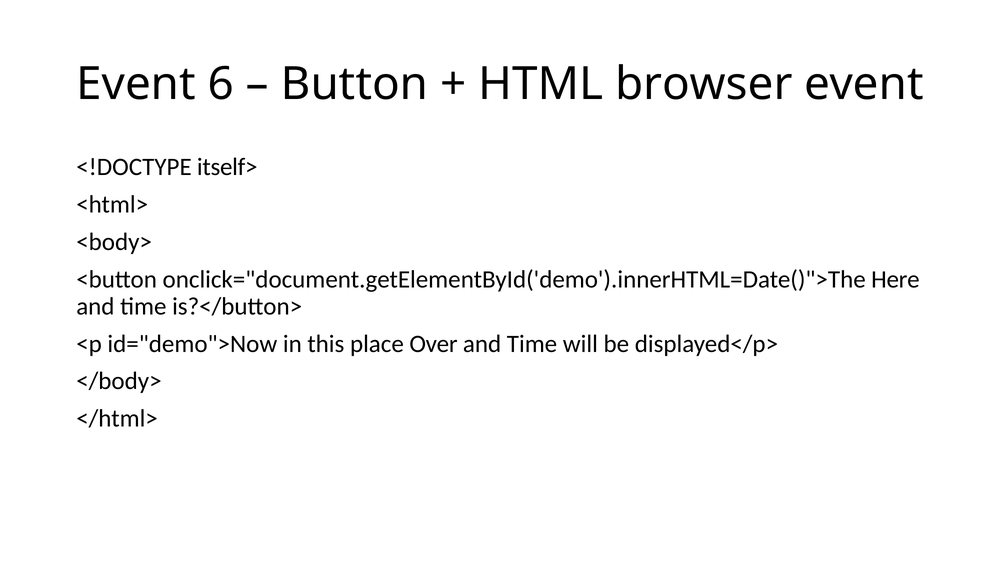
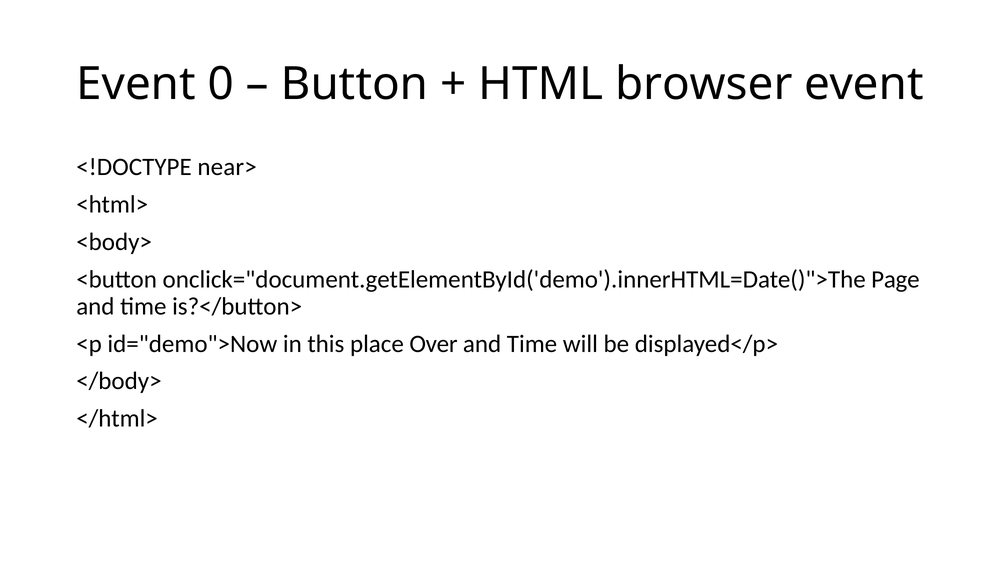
6: 6 -> 0 (221, 84)
itself>: itself> -> near> (227, 167)
Here: Here -> Page (895, 279)
